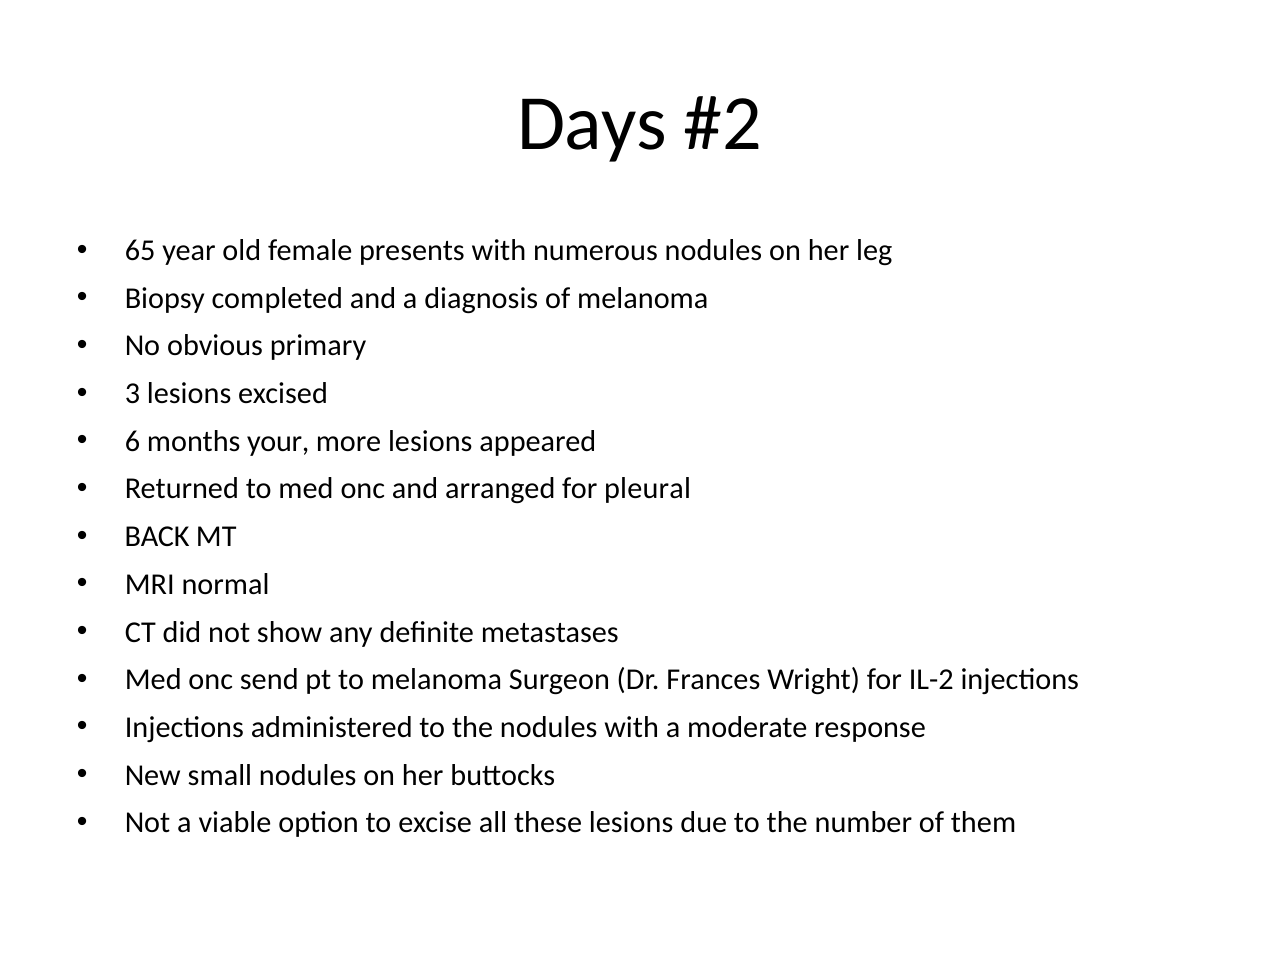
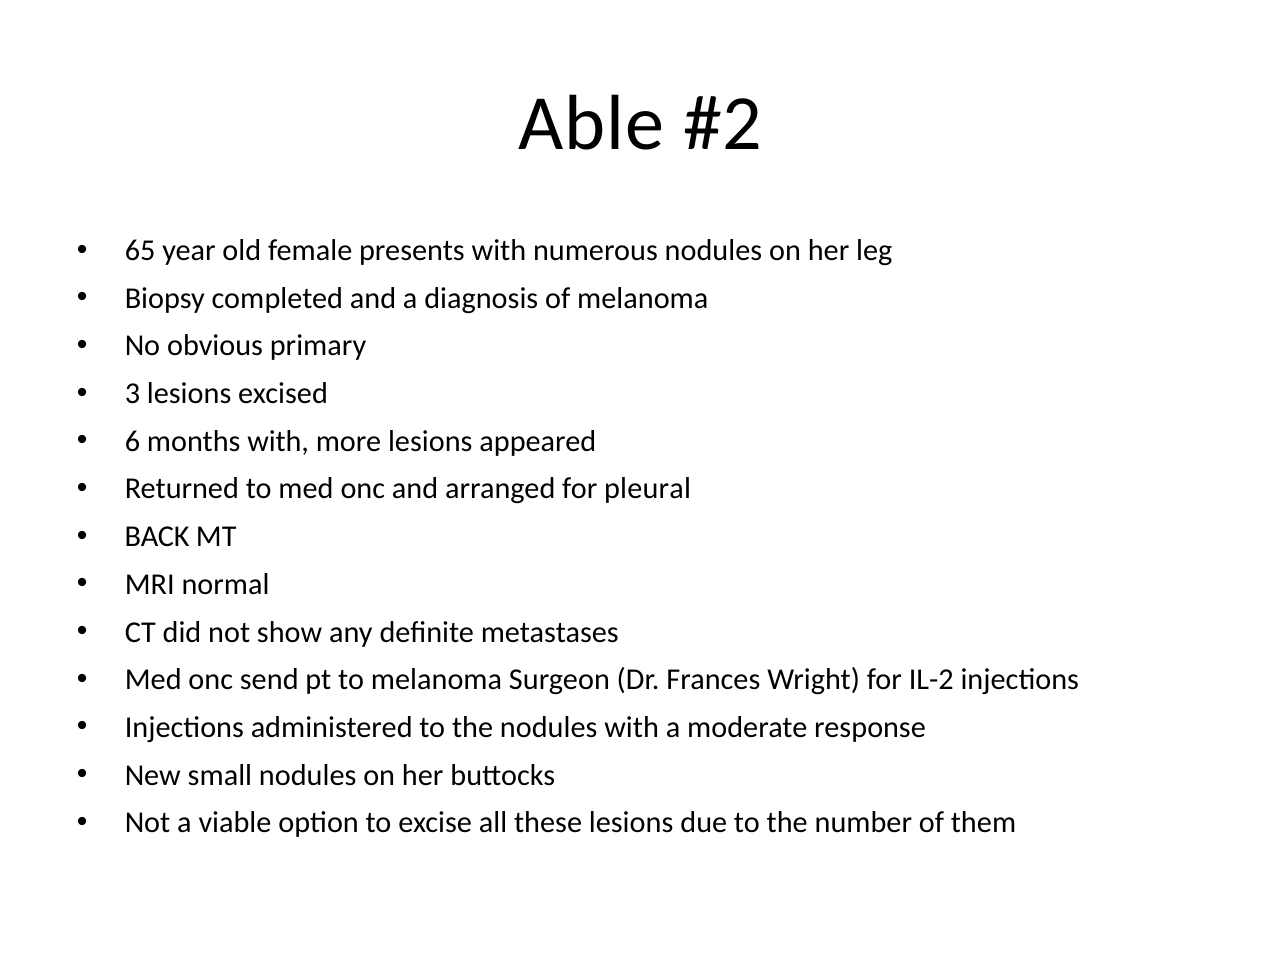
Days: Days -> Able (591, 124)
months your: your -> with (278, 441)
